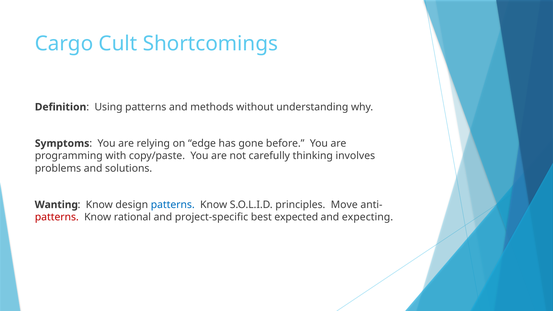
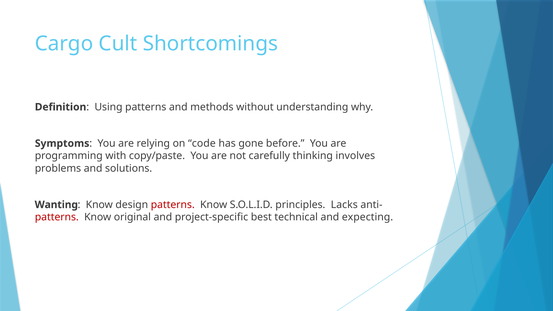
edge: edge -> code (202, 143)
patterns colour: blue -> red (173, 205)
Move: Move -> Lacks (344, 205)
rational: rational -> original (132, 217)
expected: expected -> technical (296, 217)
